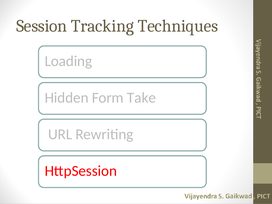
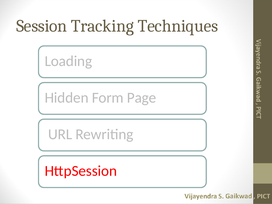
Take: Take -> Page (142, 98)
